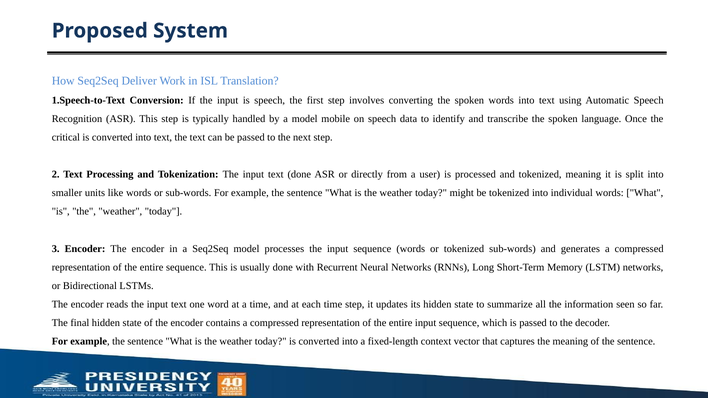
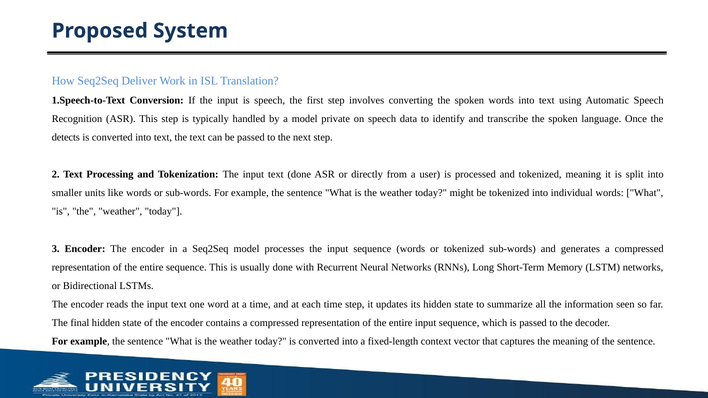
mobile: mobile -> private (336, 119)
critical: critical -> detects (66, 137)
